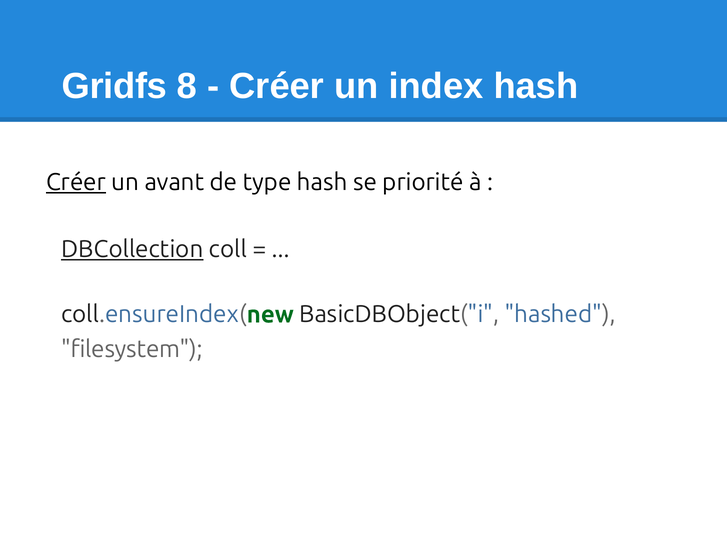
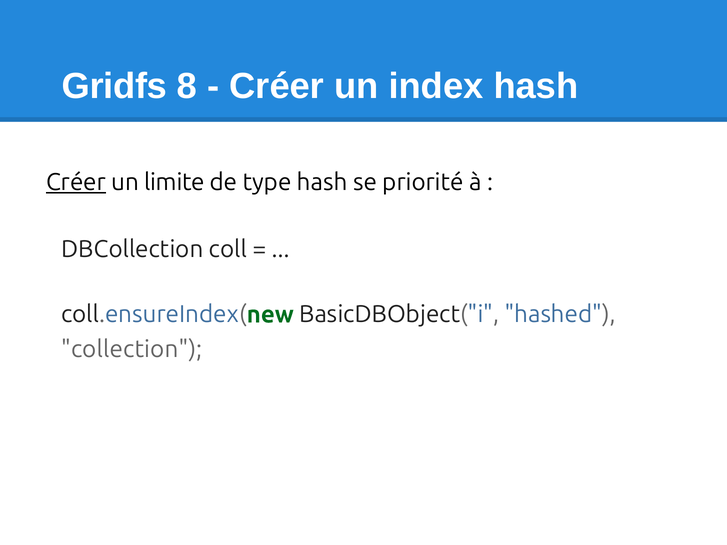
avant: avant -> limite (174, 182)
DBCollection underline: present -> none (132, 249)
filesystem: filesystem -> collection (132, 350)
